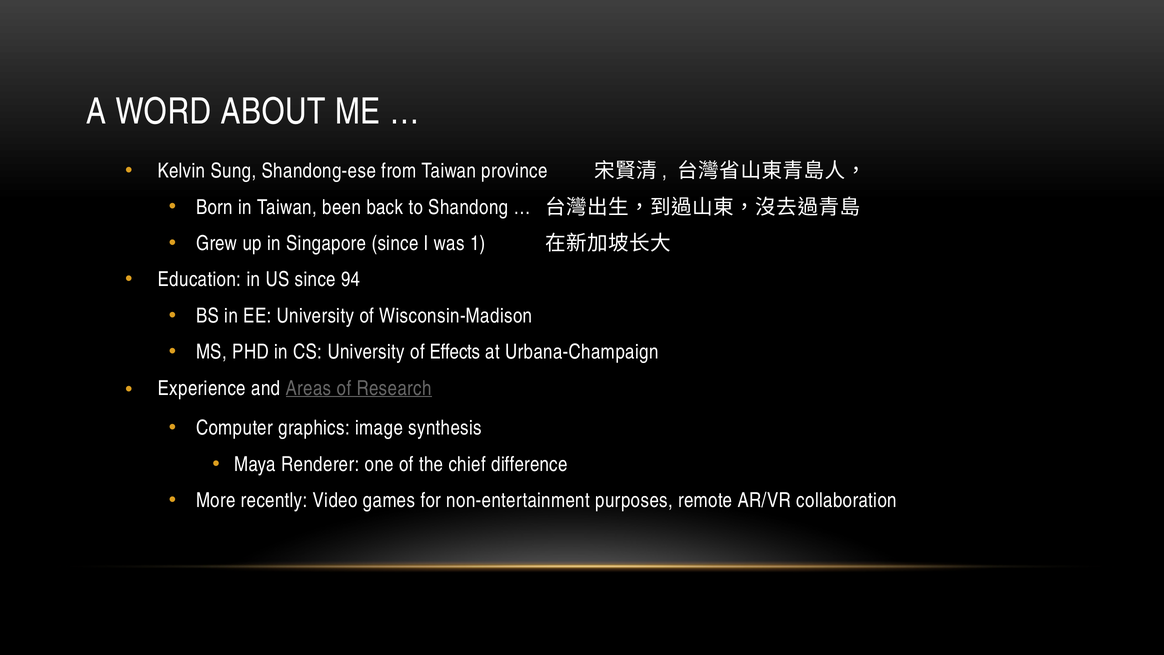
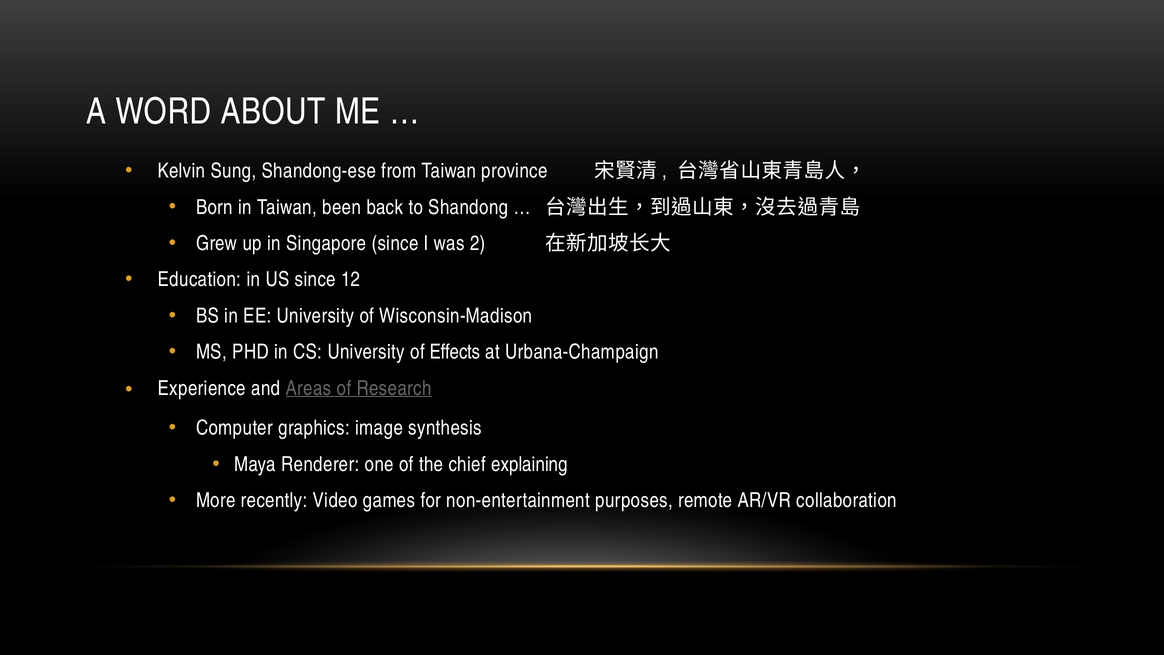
1: 1 -> 2 (478, 243)
94: 94 -> 12 (351, 280)
difference: difference -> explaining (530, 464)
